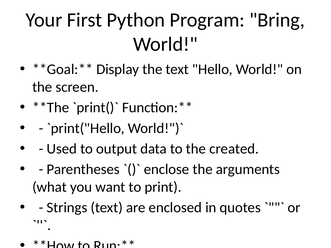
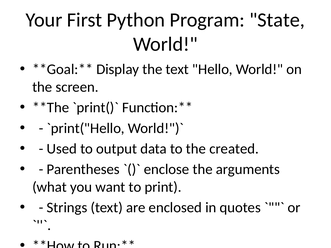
Bring: Bring -> State (277, 20)
